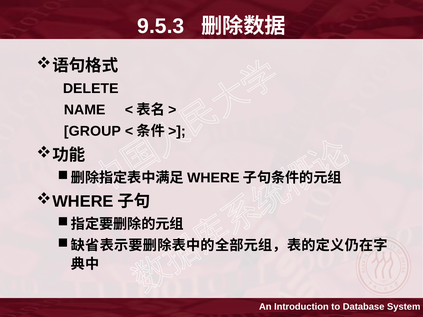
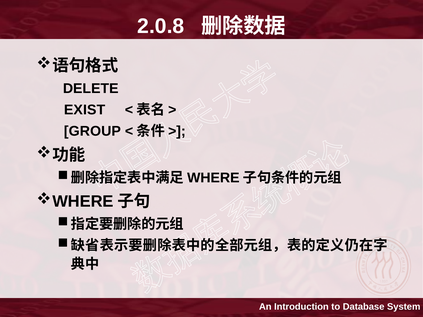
9.5.3: 9.5.3 -> 2.0.8 (161, 26)
NAME: NAME -> EXIST (85, 110)
